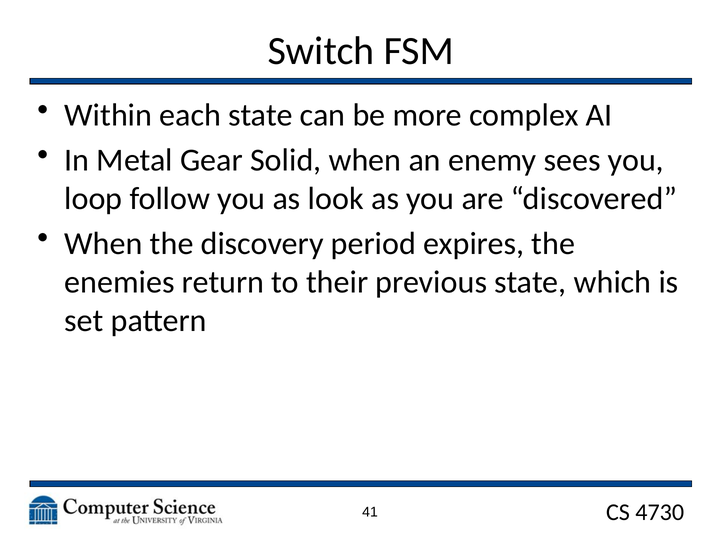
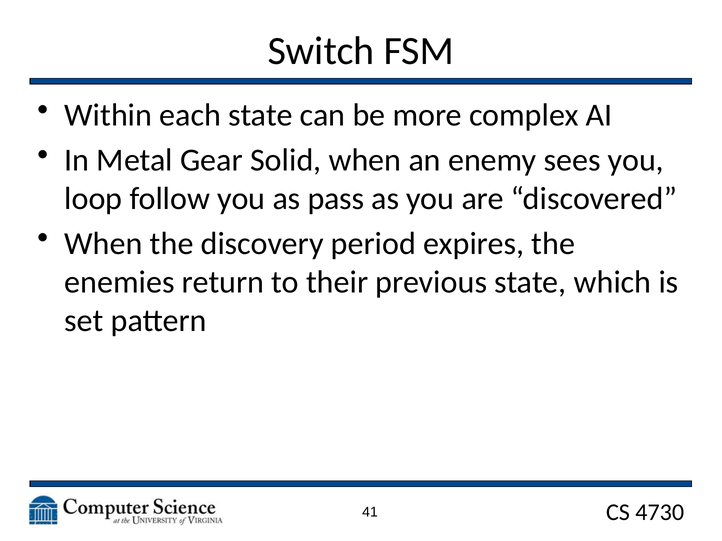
look: look -> pass (336, 199)
